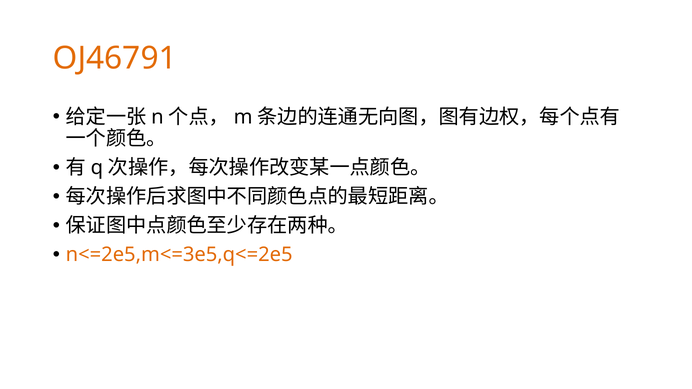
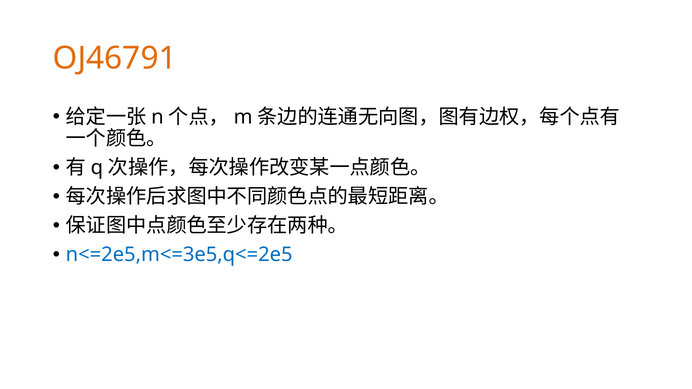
n<=2e5,m<=3e5,q<=2e5 colour: orange -> blue (179, 255)
